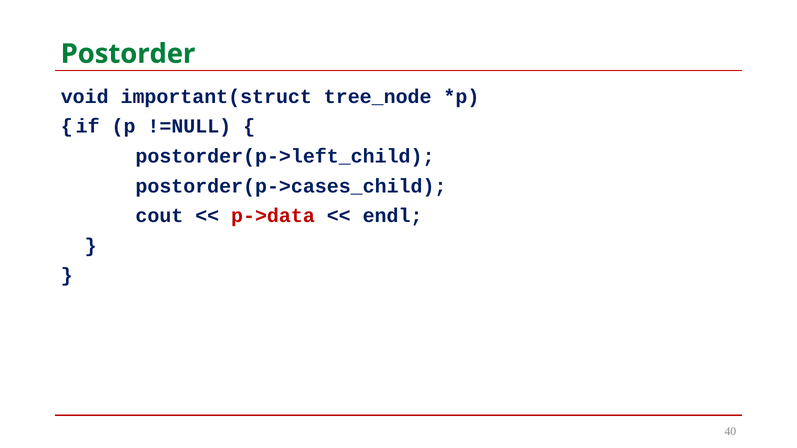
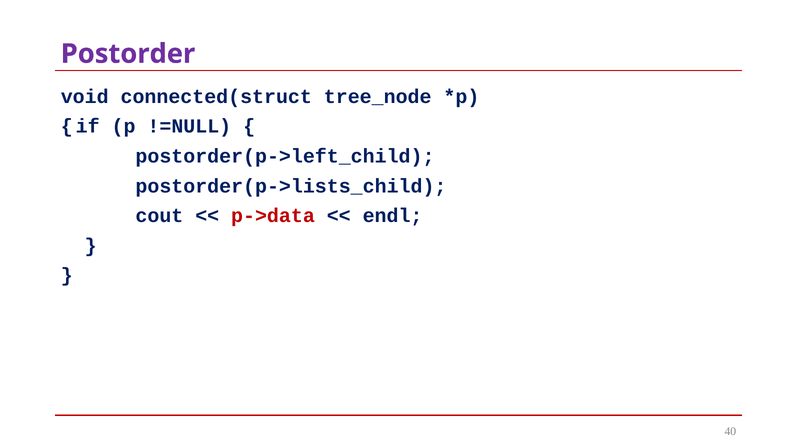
Postorder colour: green -> purple (128, 54)
important(struct: important(struct -> connected(struct (216, 97)
postorder(p->cases_child: postorder(p->cases_child -> postorder(p->lists_child (291, 186)
